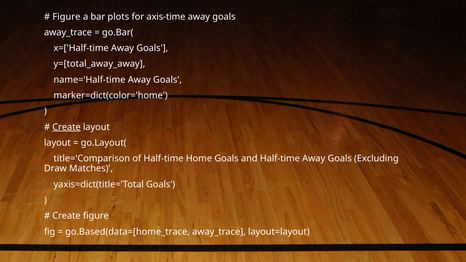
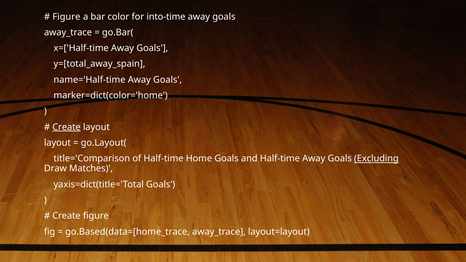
plots: plots -> color (118, 17)
axis-time: axis-time -> into-time (166, 17)
y=[total_away_away: y=[total_away_away -> y=[total_away_spain (99, 64)
Excluding underline: none -> present (376, 159)
